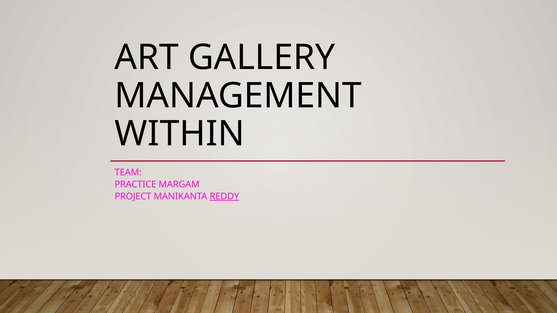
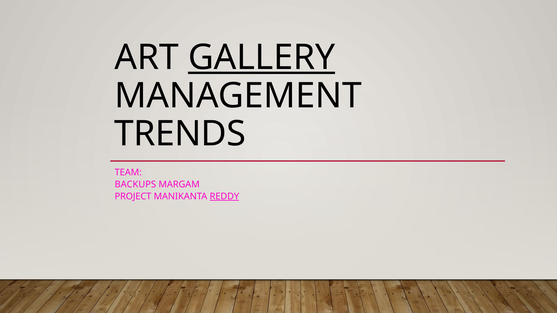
GALLERY underline: none -> present (262, 58)
WITHIN: WITHIN -> TRENDS (180, 134)
PRACTICE: PRACTICE -> BACKUPS (135, 185)
